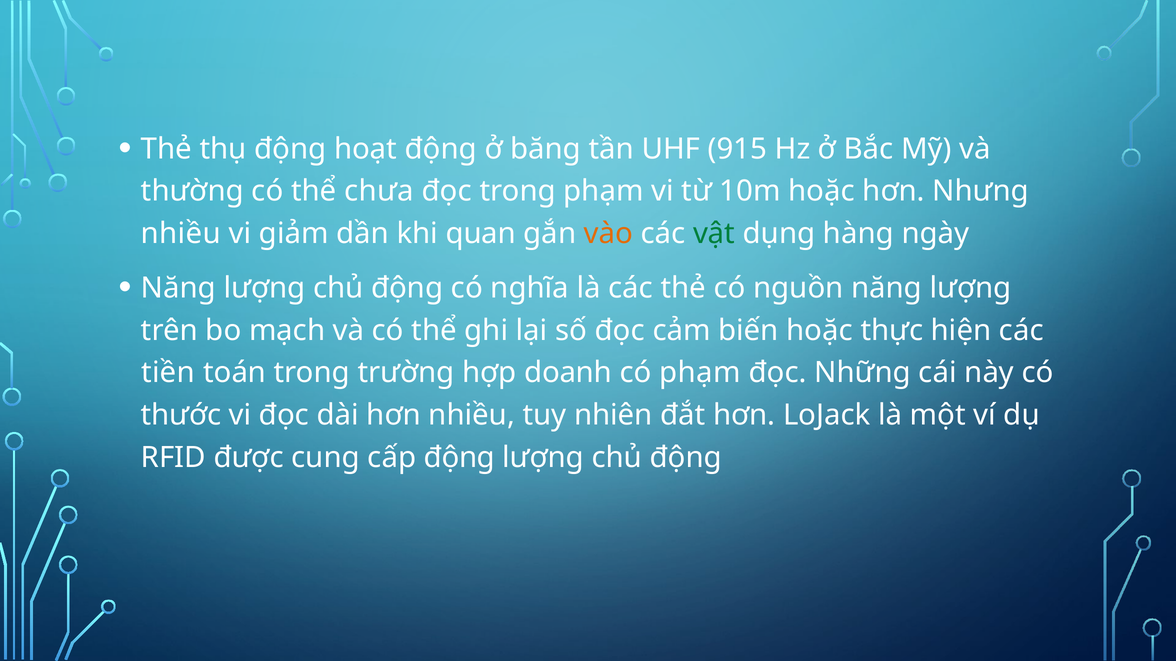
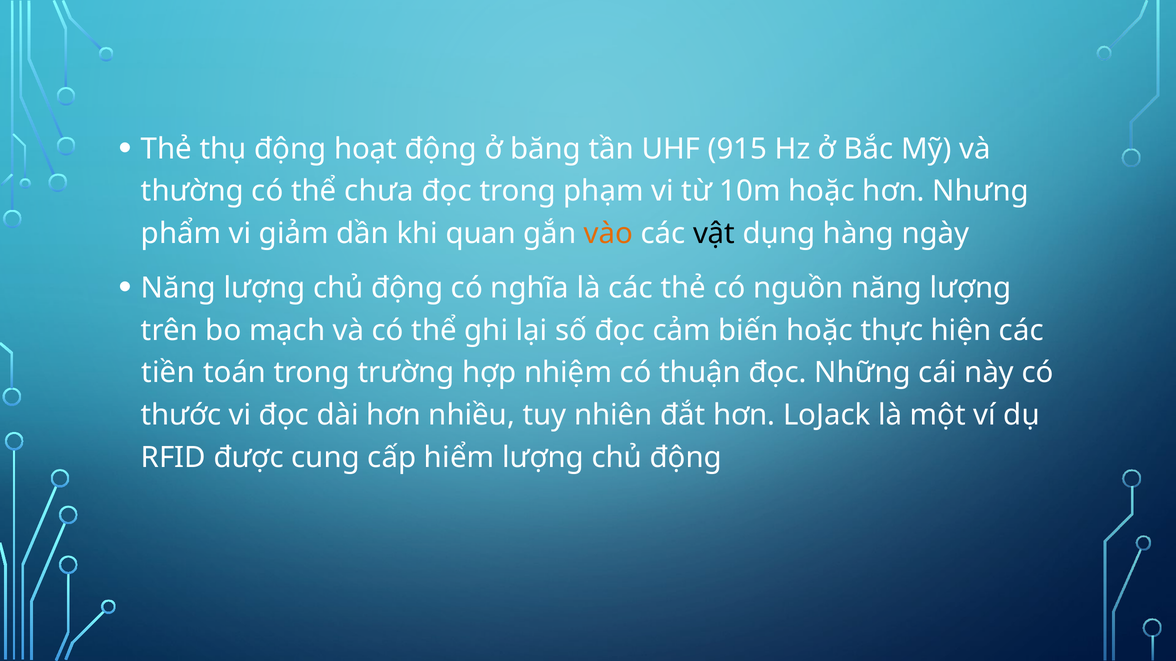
nhiều: nhiều -> phẩm (181, 234)
vật colour: green -> black (714, 234)
doanh: doanh -> nhiệm (568, 373)
có phạm: phạm -> thuận (700, 373)
cấp động: động -> hiểm (459, 458)
